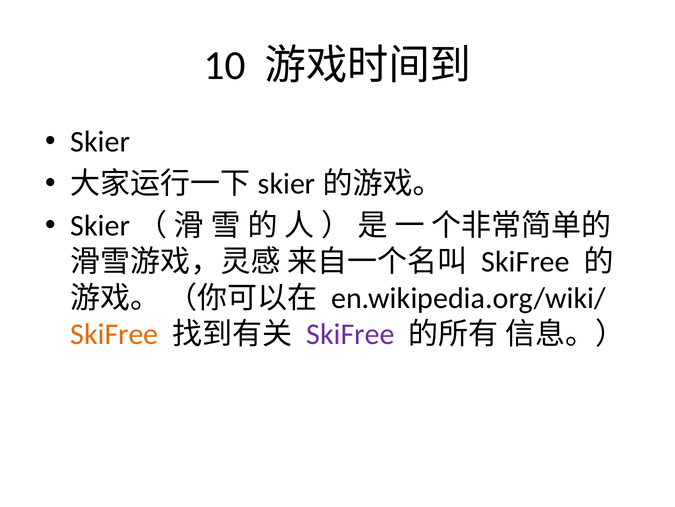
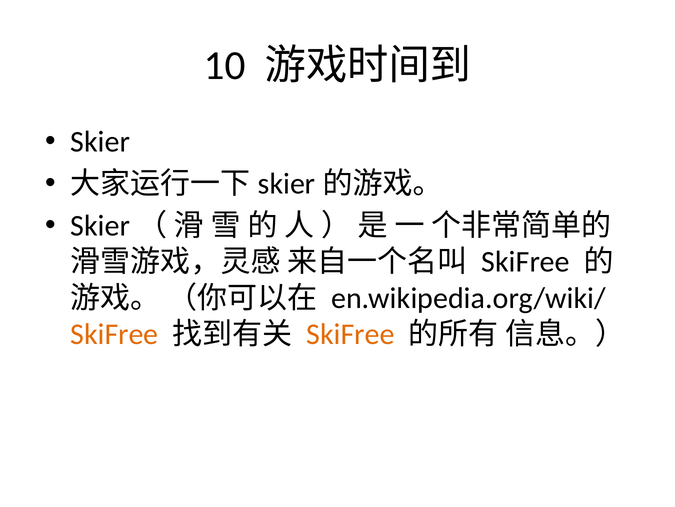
SkiFree colour: purple -> orange (350, 334)
